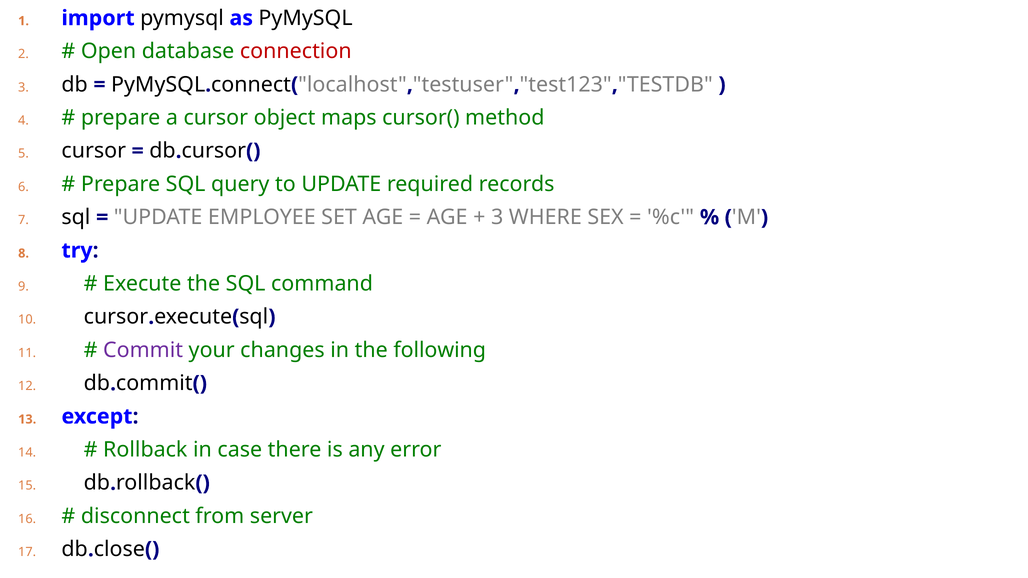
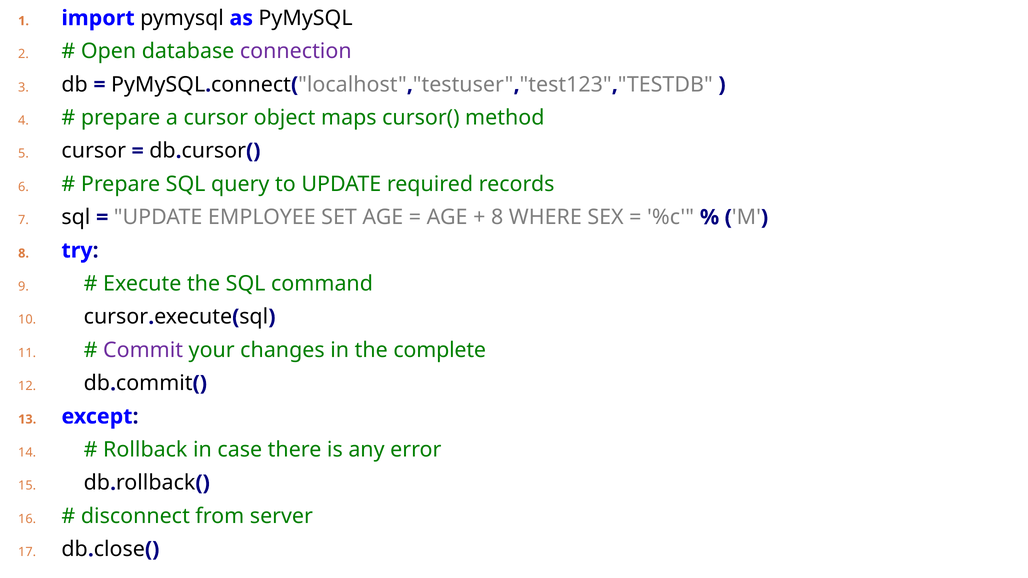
connection colour: red -> purple (296, 51)
3: 3 -> 8 (497, 217)
following: following -> complete (440, 350)
